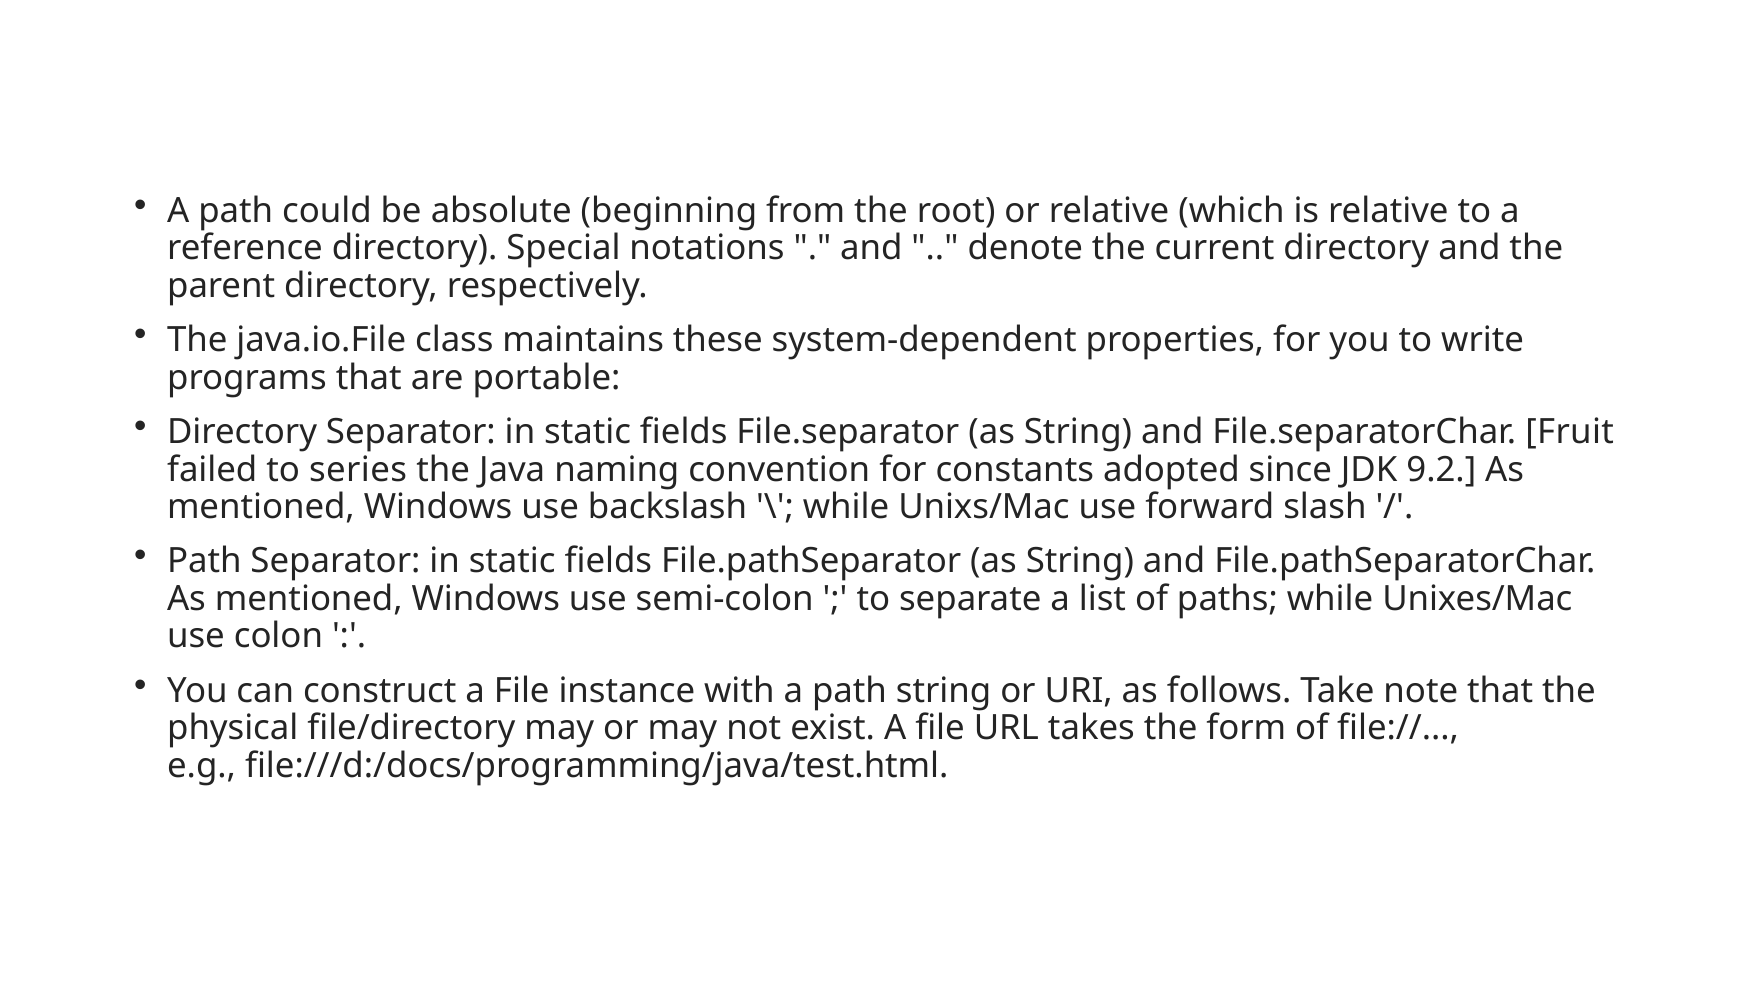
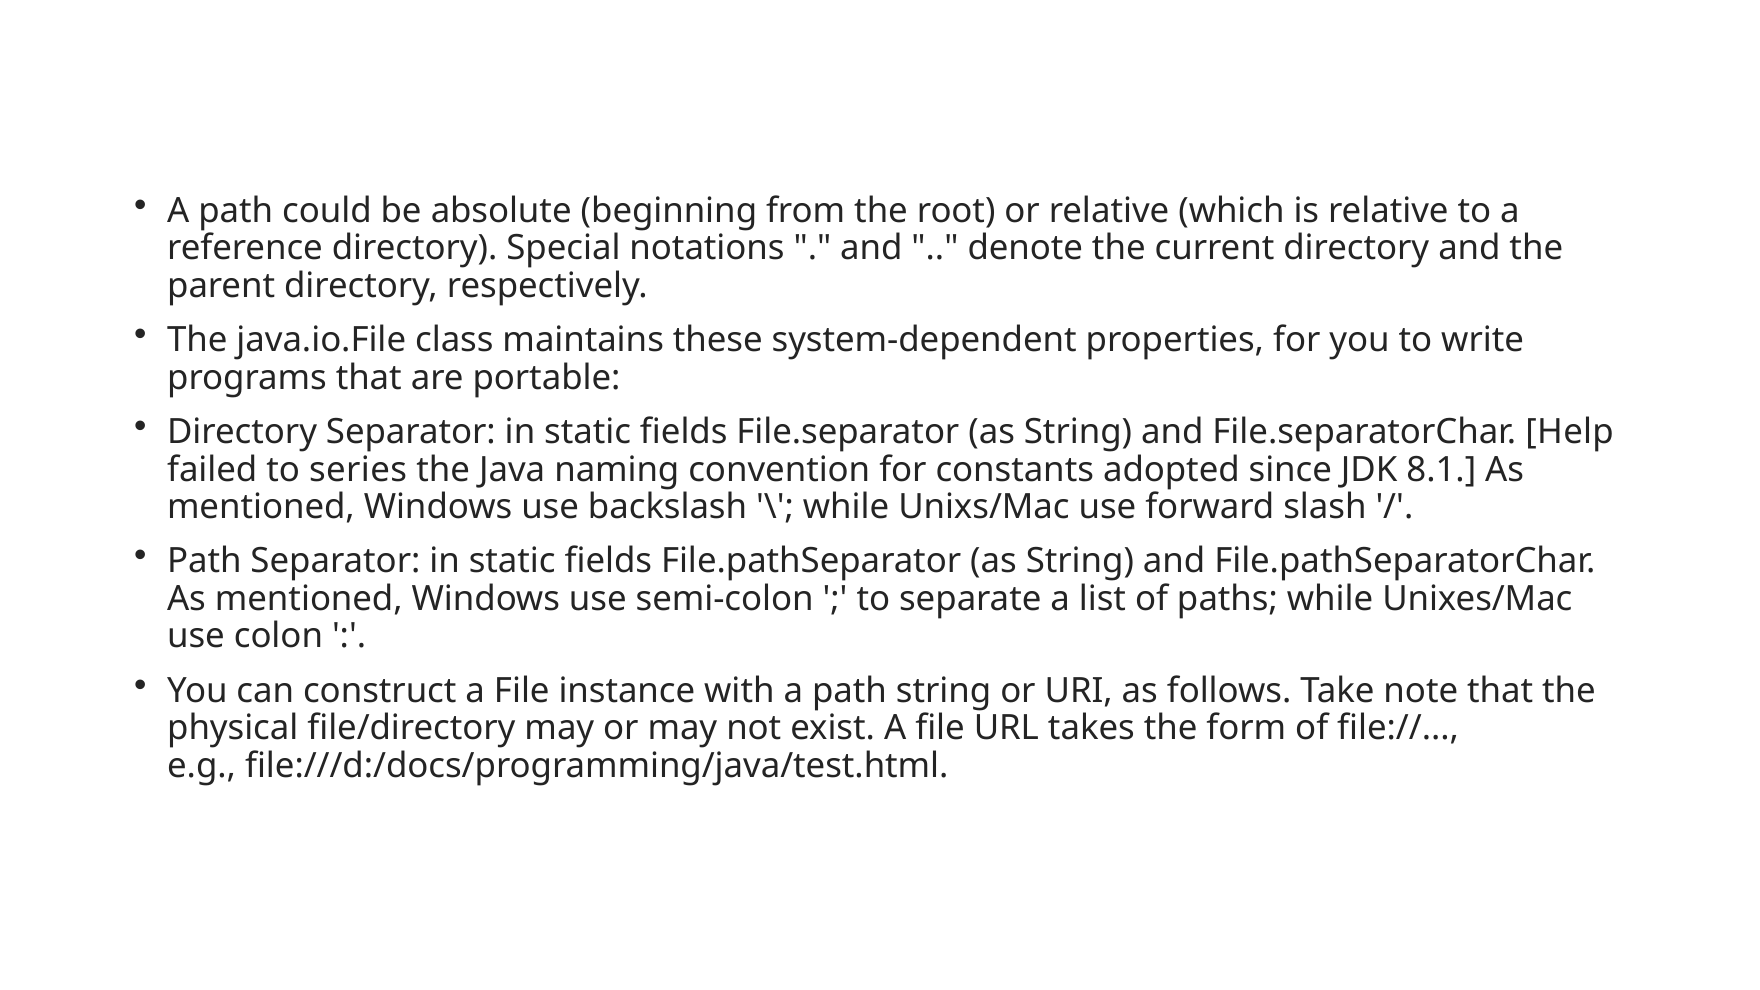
Fruit: Fruit -> Help (1570, 432)
9.2: 9.2 -> 8.1 (1441, 470)
